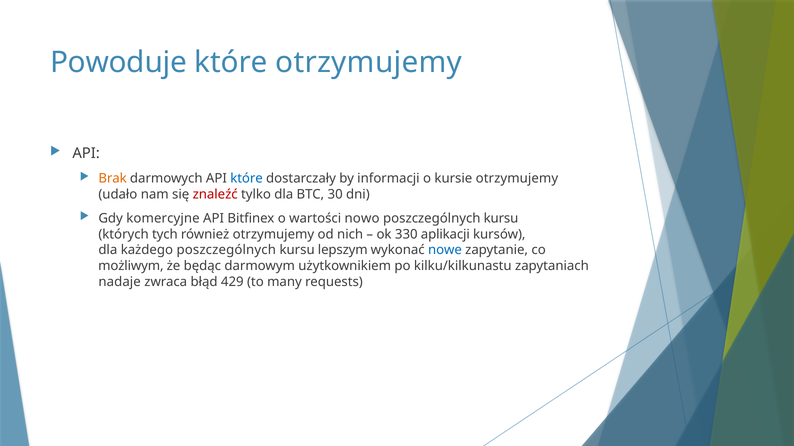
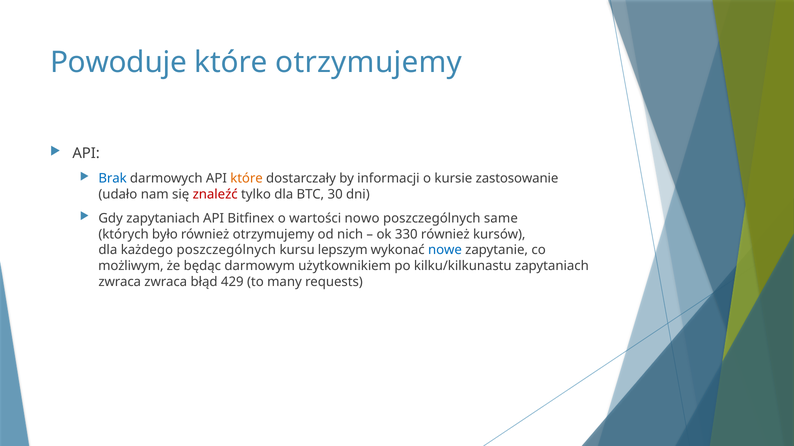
Brak colour: orange -> blue (113, 179)
które colour: blue -> orange (247, 179)
kursie otrzymujemy: otrzymujemy -> zastosowanie (517, 179)
Gdy komercyjne: komercyjne -> zapytaniach (163, 219)
kursu: kursu -> same (501, 219)
tych: tych -> było (165, 234)
330 aplikacji: aplikacji -> również (445, 234)
nadaje: nadaje -> zwraca (120, 282)
